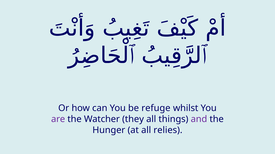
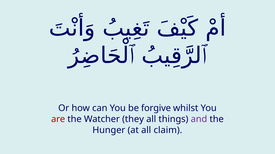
refuge: refuge -> forgive (156, 109)
are colour: purple -> red (58, 120)
relies: relies -> claim (168, 131)
